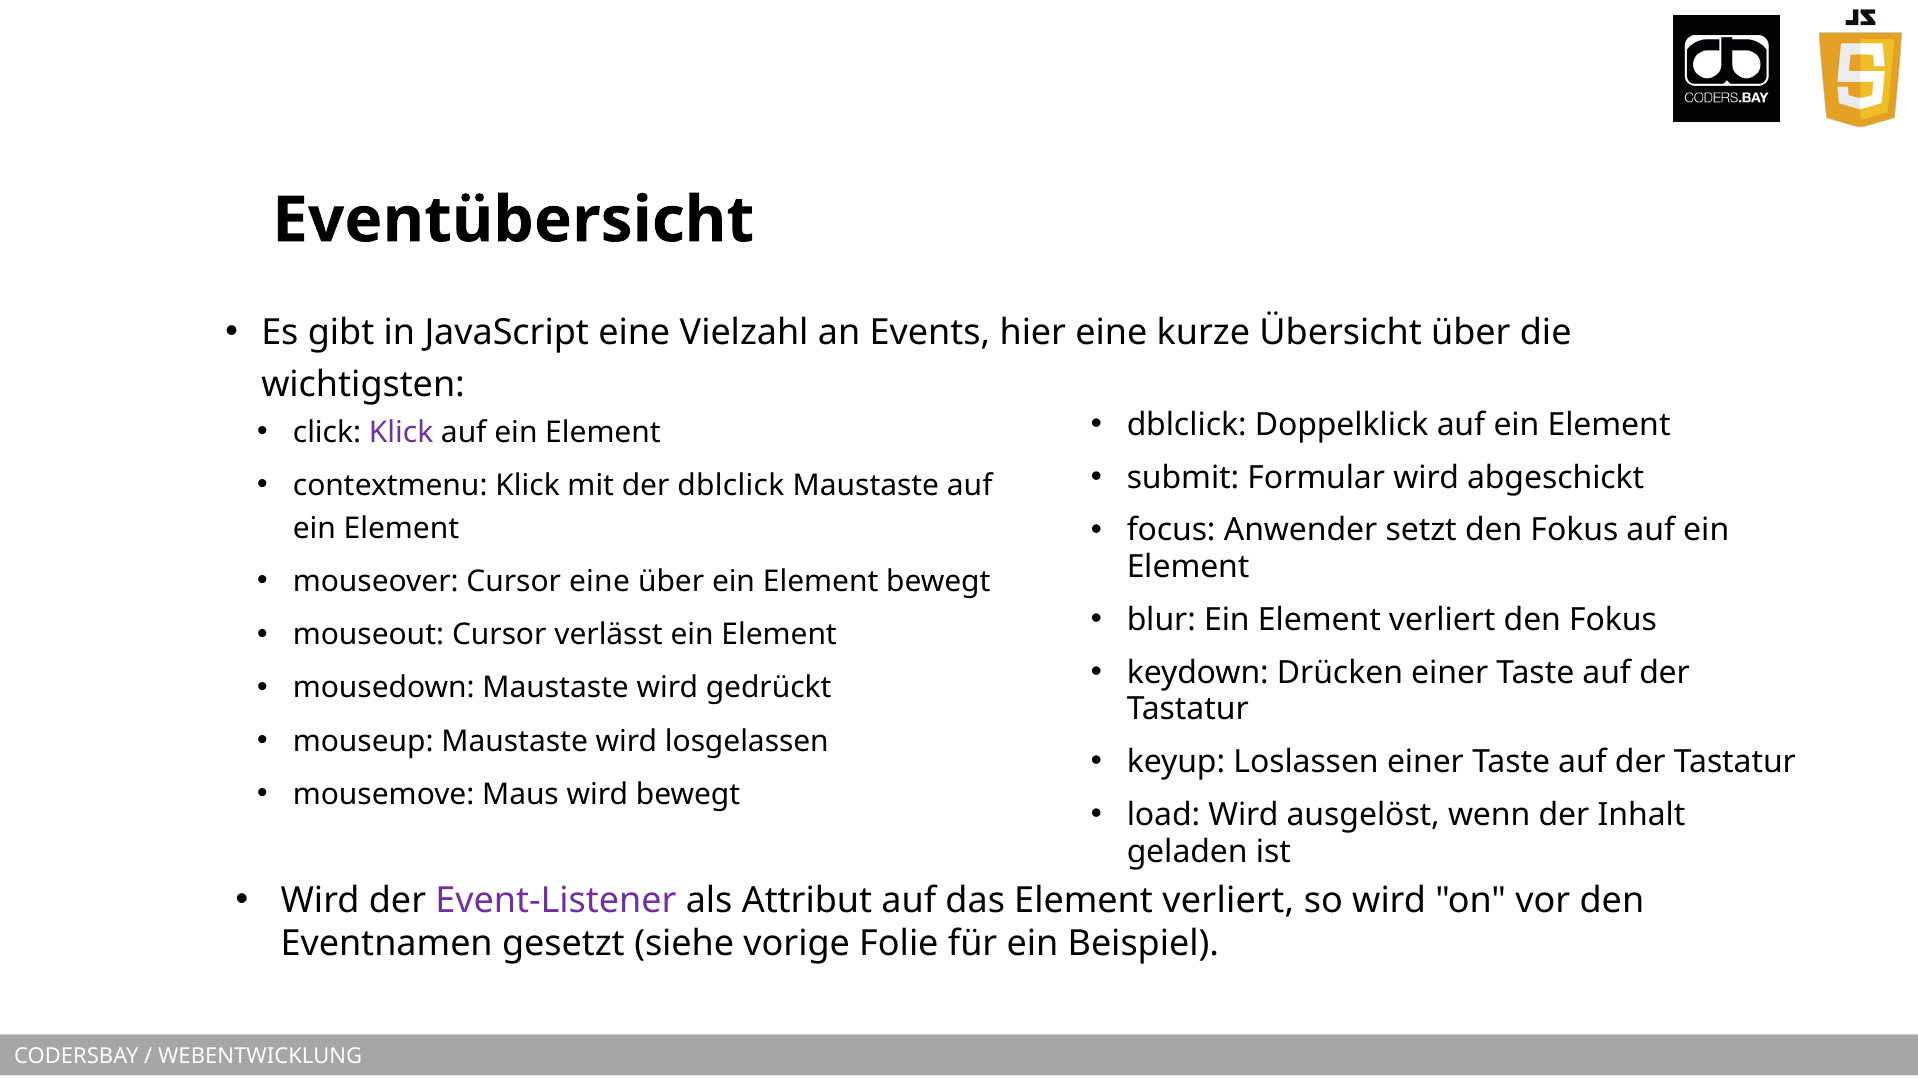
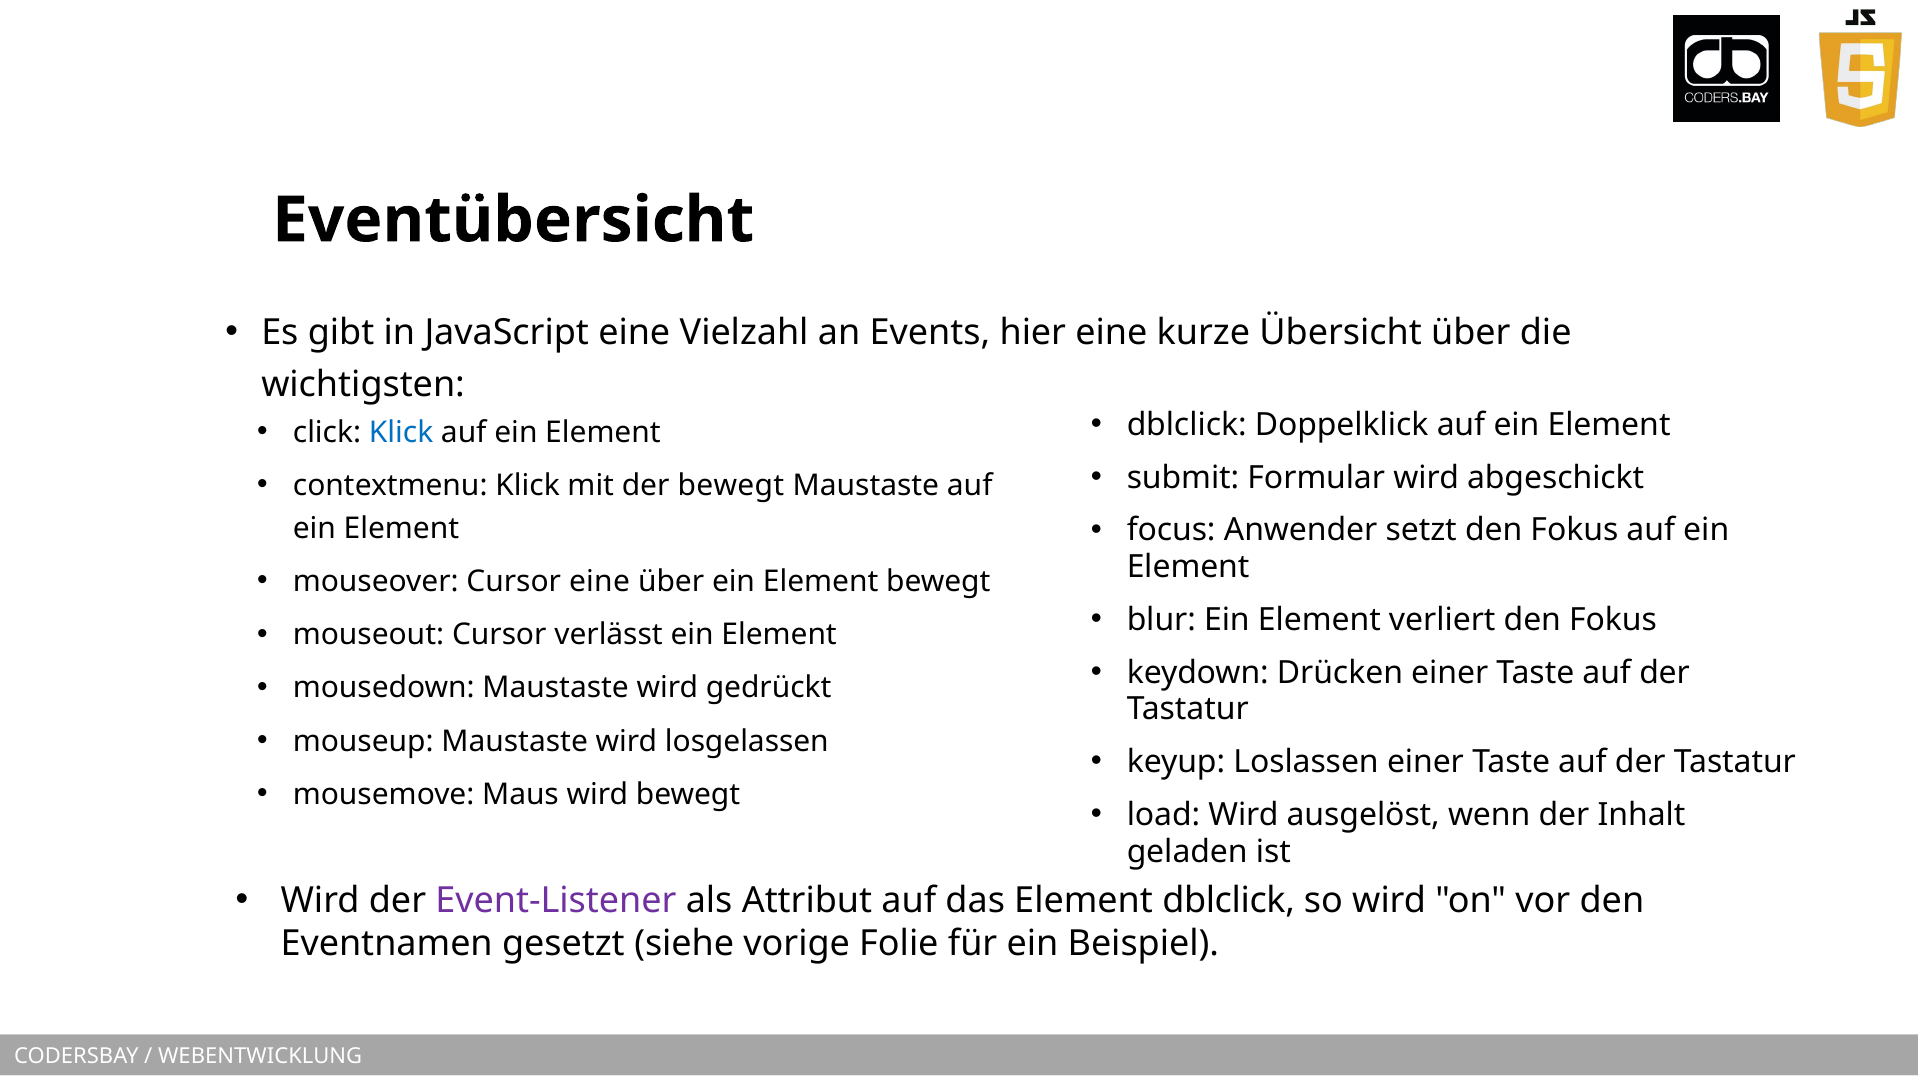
Klick colour: purple -> blue (401, 432)
der dblclick: dblclick -> bewegt (731, 485)
das Element verliert: verliert -> dblclick (1229, 900)
